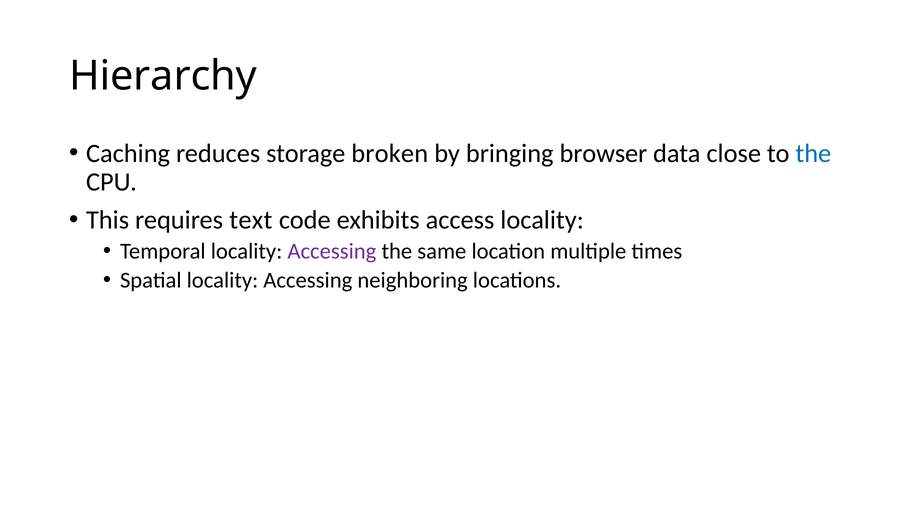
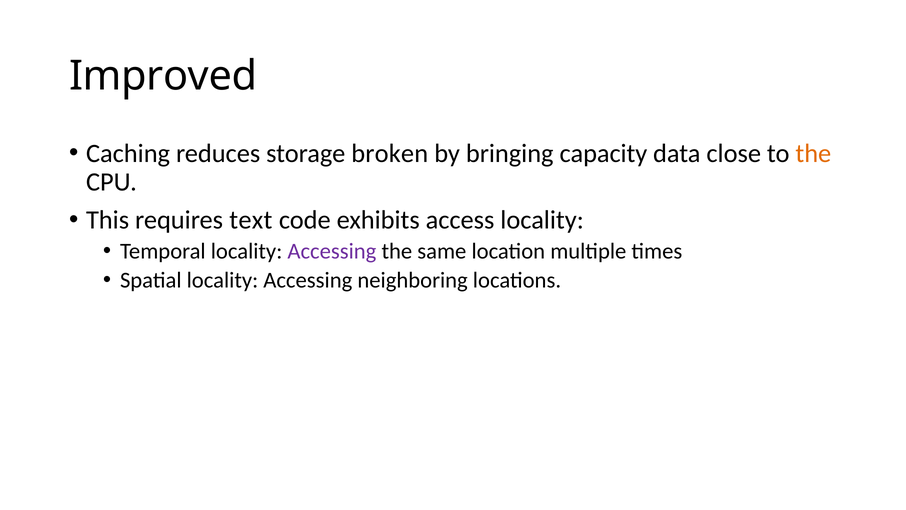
Hierarchy: Hierarchy -> Improved (163, 76)
browser: browser -> capacity (603, 153)
the colour: blue -> orange (813, 153)
